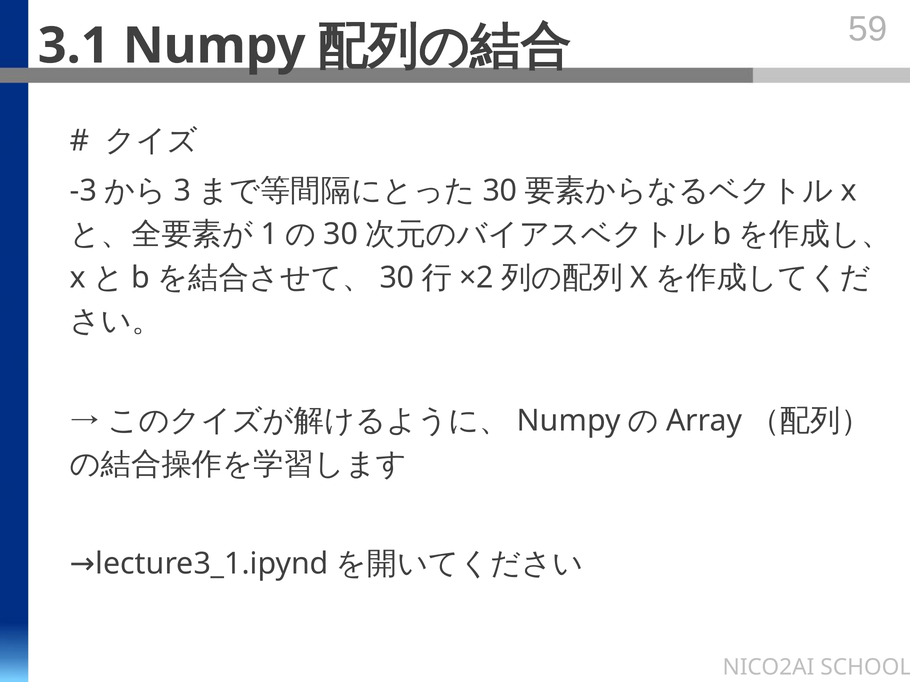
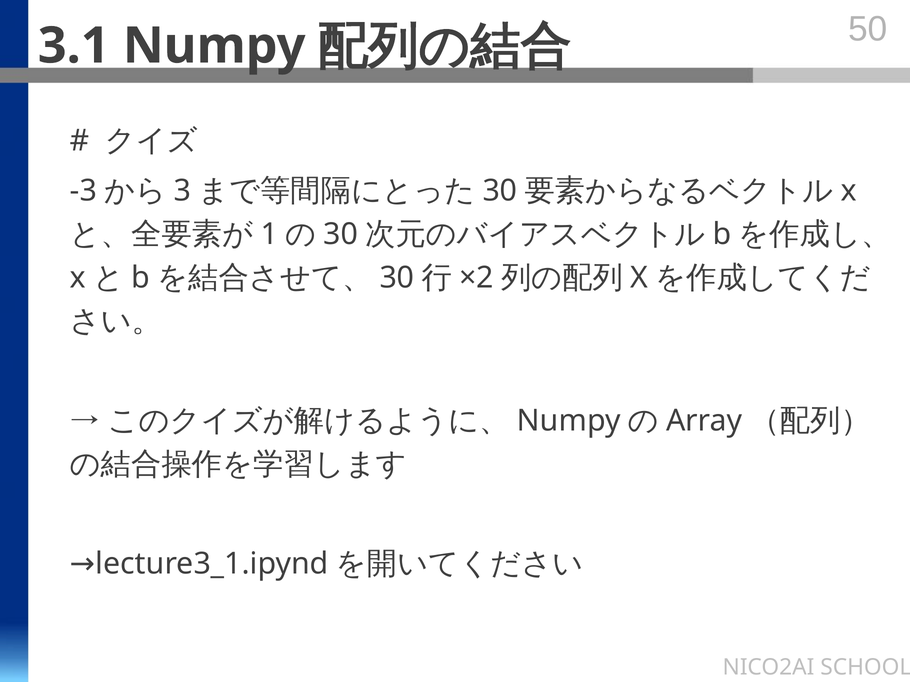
59: 59 -> 50 (868, 29)
